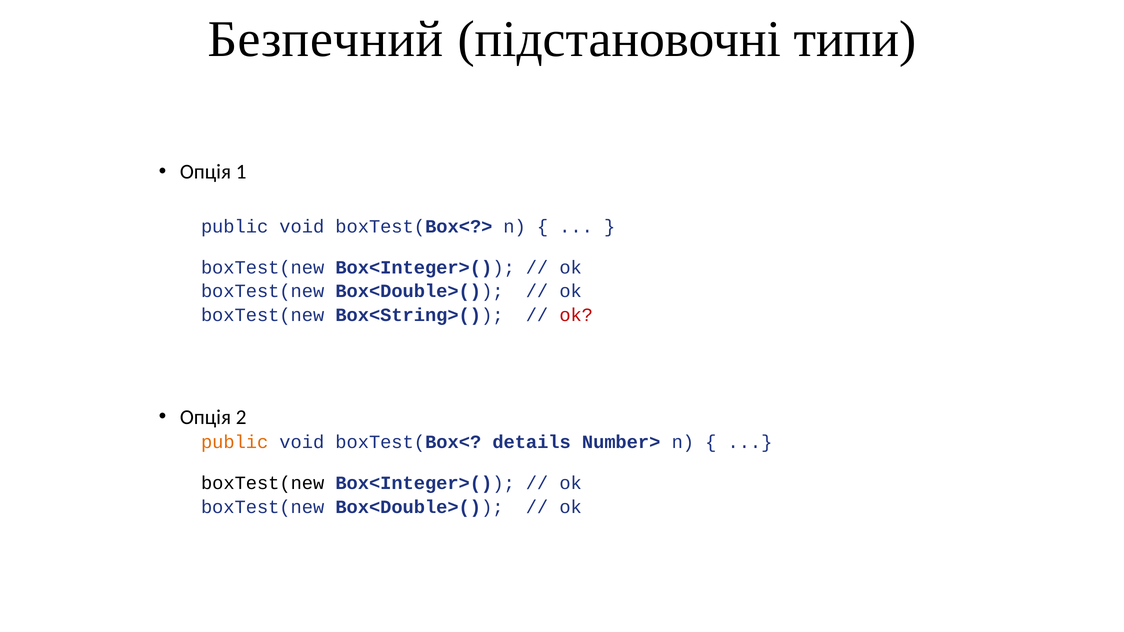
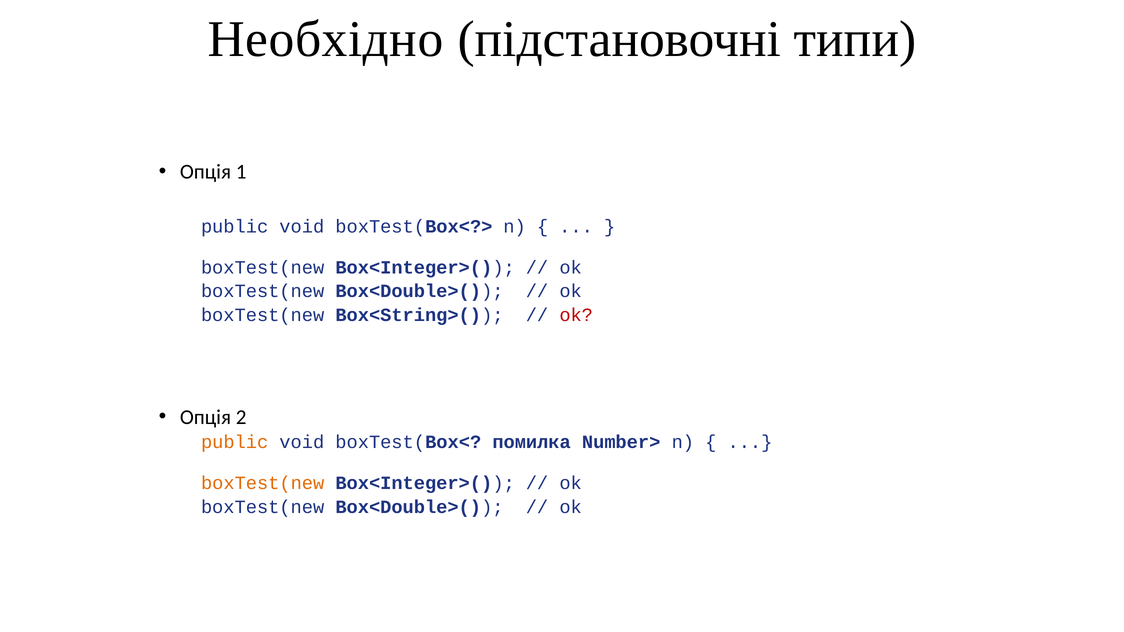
Безпечний: Безпечний -> Необхідно (326, 39)
details: details -> помилка (532, 442)
boxTest(new colour: black -> orange (263, 483)
